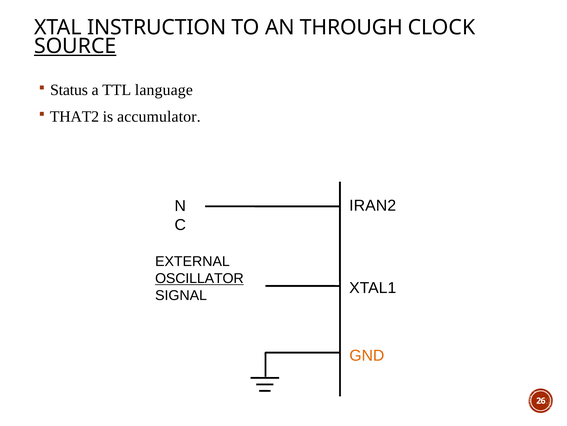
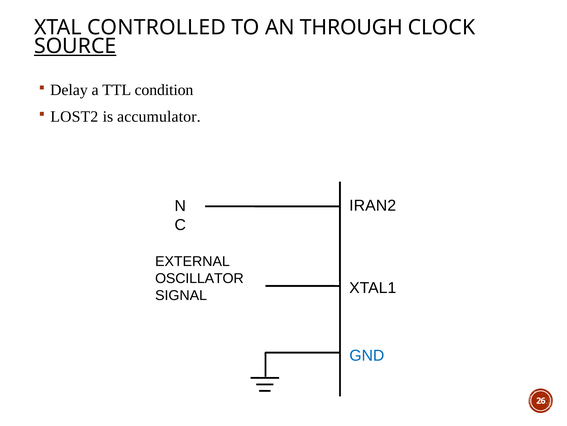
INSTRUCTION: INSTRUCTION -> CONTROLLED (156, 28)
Status: Status -> Delay (69, 90)
language: language -> condition (164, 90)
THAT2: THAT2 -> LOST2 (74, 116)
OSCILLATOR underline: present -> none (199, 278)
GND colour: orange -> blue (367, 355)
